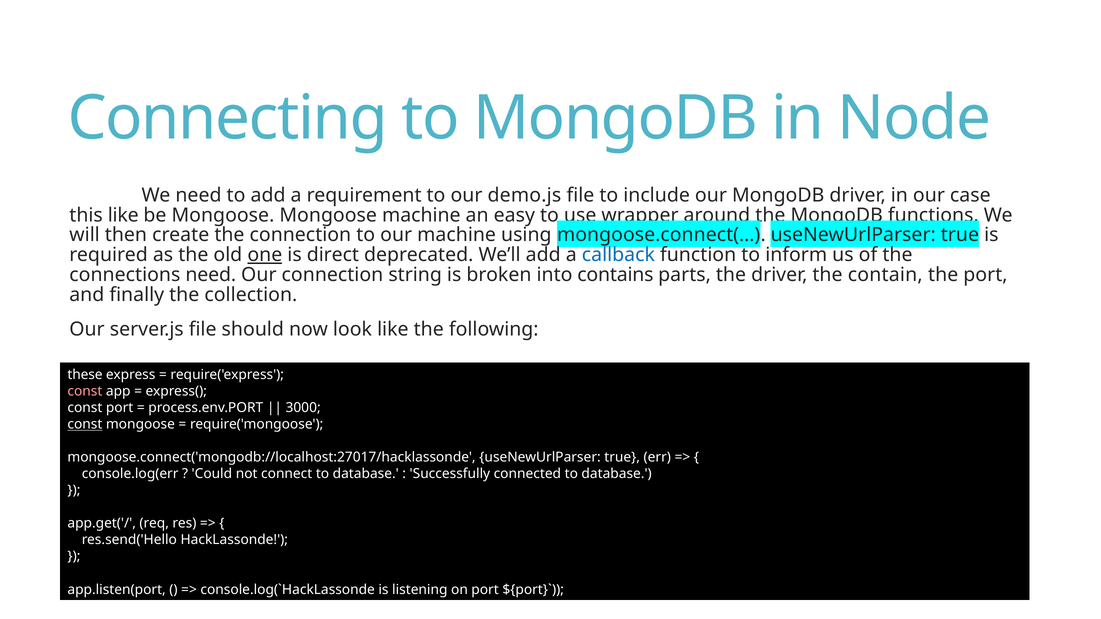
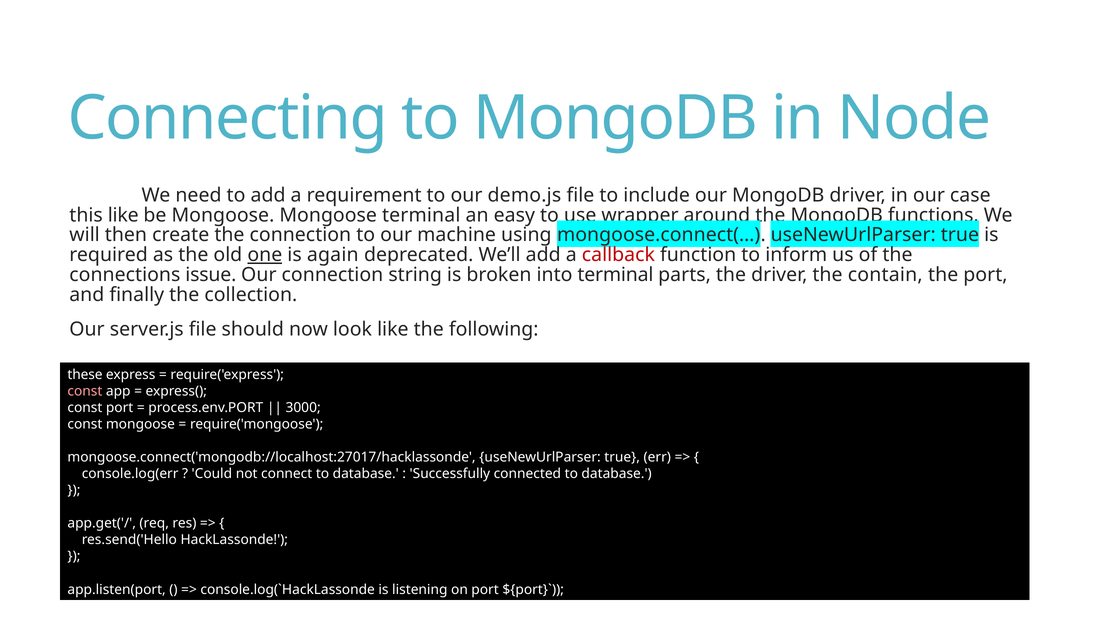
Mongoose machine: machine -> terminal (421, 215)
direct: direct -> again (333, 255)
callback colour: blue -> red (618, 255)
connections need: need -> issue (211, 275)
into contains: contains -> terminal (615, 275)
const underline: present -> none (85, 425)
